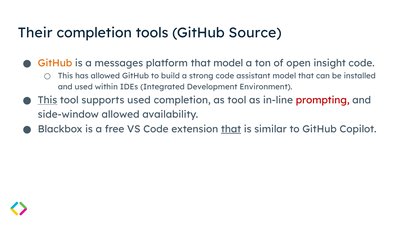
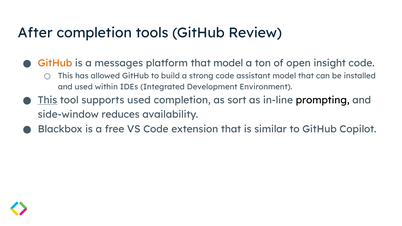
Their: Their -> After (35, 33)
Source: Source -> Review (255, 33)
as tool: tool -> sort (237, 100)
prompting colour: red -> black (323, 100)
side-window allowed: allowed -> reduces (121, 115)
that underline: present -> none (231, 129)
